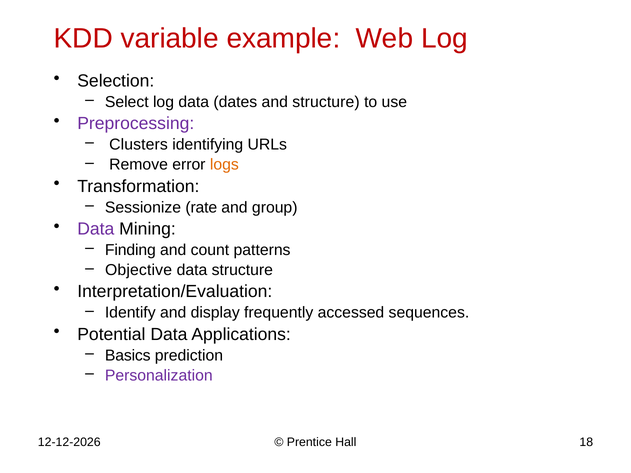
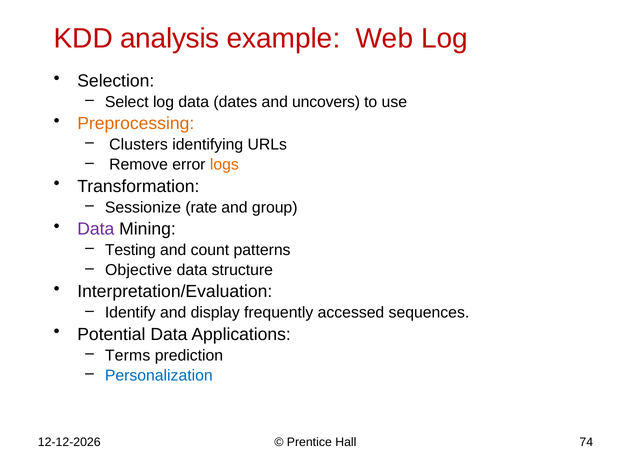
variable: variable -> analysis (170, 39)
and structure: structure -> uncovers (326, 102)
Preprocessing colour: purple -> orange (136, 124)
Finding: Finding -> Testing (130, 250)
Basics: Basics -> Terms (128, 356)
Personalization colour: purple -> blue (159, 376)
18: 18 -> 74 (586, 442)
